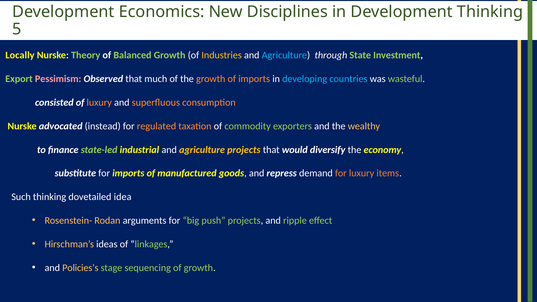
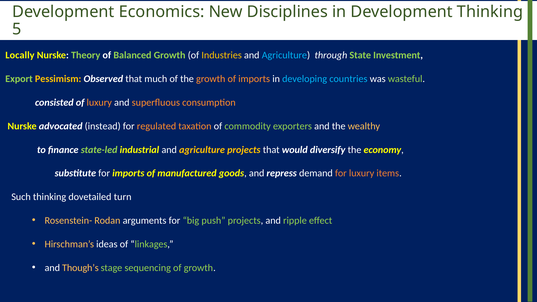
Pessimism colour: pink -> yellow (58, 79)
idea: idea -> turn (123, 197)
Policies’s: Policies’s -> Though’s (80, 268)
